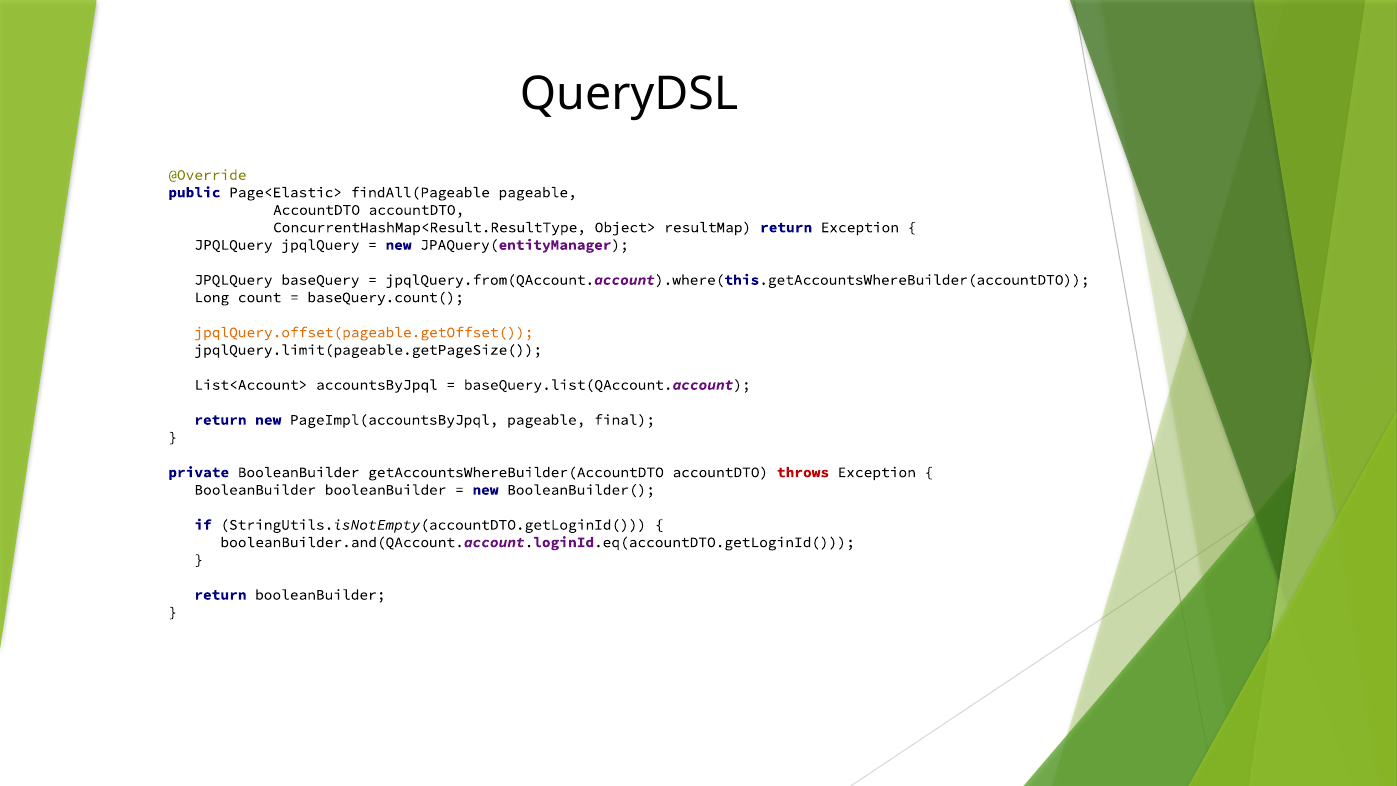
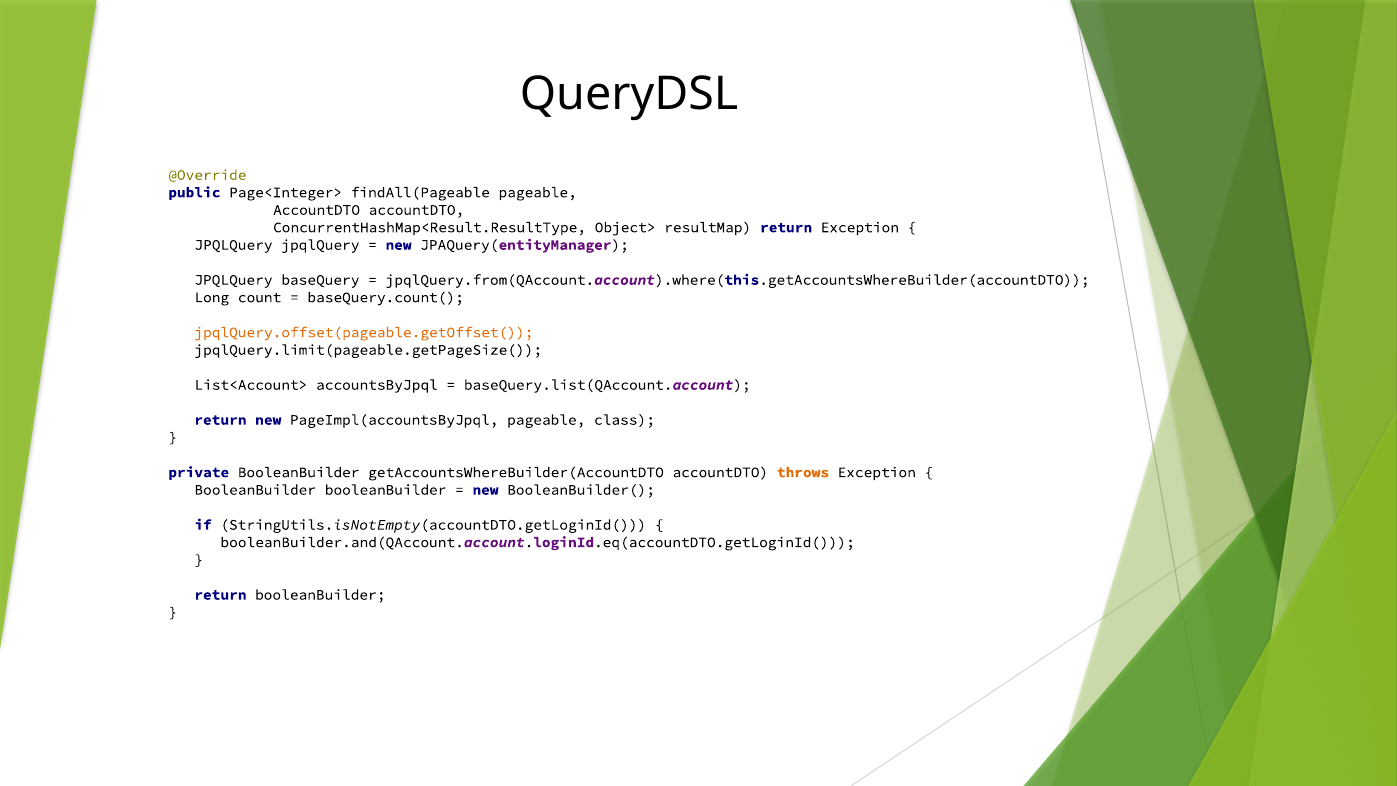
Page<Elastic>: Page<Elastic> -> Page<Integer> (286, 192)
final: final -> class (625, 420)
throws colour: red -> orange (803, 472)
